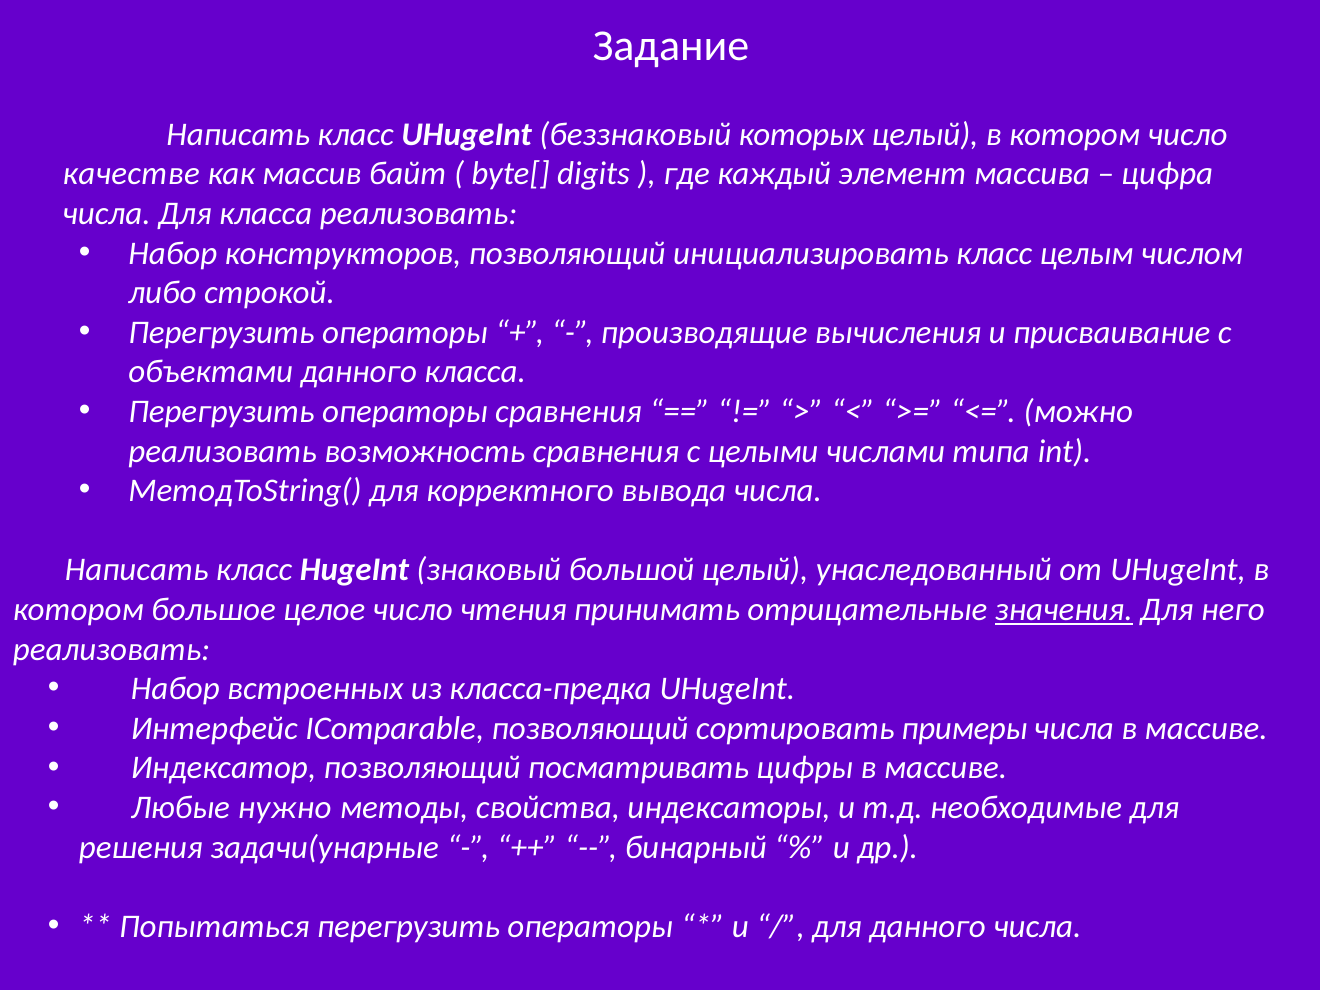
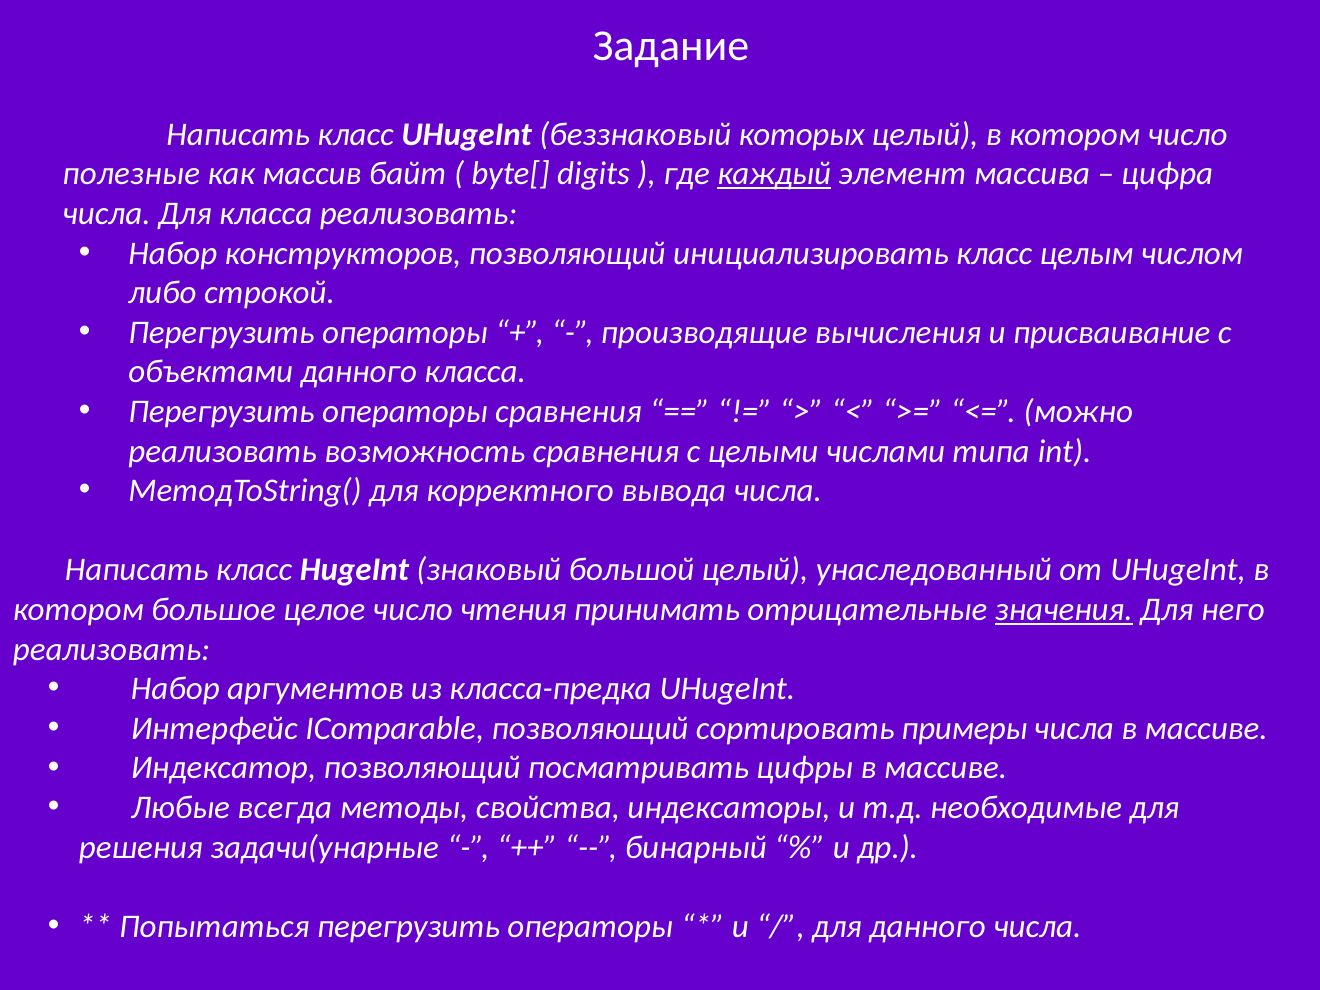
качестве: качестве -> полезные (131, 174)
каждый underline: none -> present (774, 174)
встроенных: встроенных -> аргументов (315, 689)
нужно: нужно -> всегда (285, 808)
